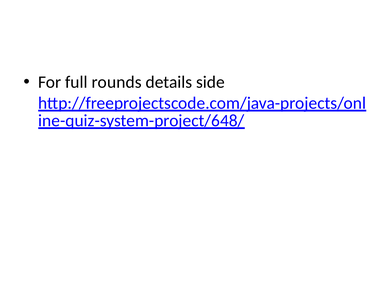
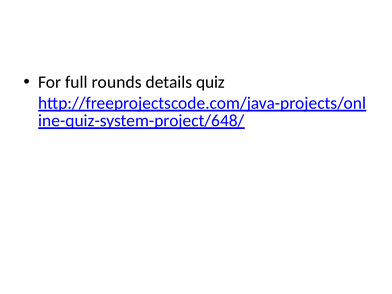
side: side -> quiz (211, 82)
